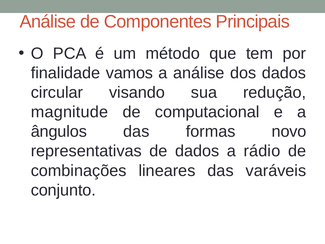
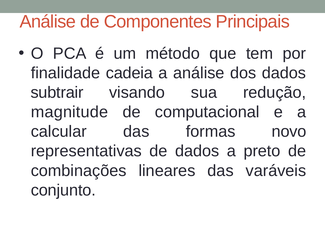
vamos: vamos -> cadeia (129, 73)
circular: circular -> subtrair (57, 92)
ângulos: ângulos -> calcular (59, 131)
rádio: rádio -> preto (262, 151)
